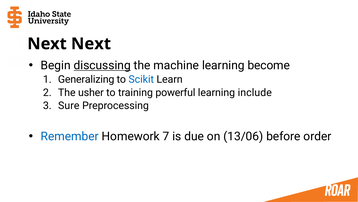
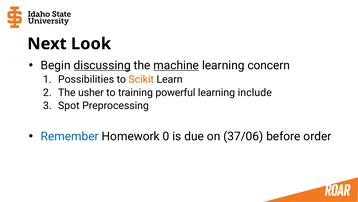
Next Next: Next -> Look (91, 44)
machine underline: none -> present (176, 65)
become: become -> concern (269, 65)
Generalizing: Generalizing -> Possibilities (86, 79)
Scikit colour: blue -> orange (141, 79)
Sure: Sure -> Spot (69, 105)
7: 7 -> 0 (166, 136)
13/06: 13/06 -> 37/06 (243, 136)
